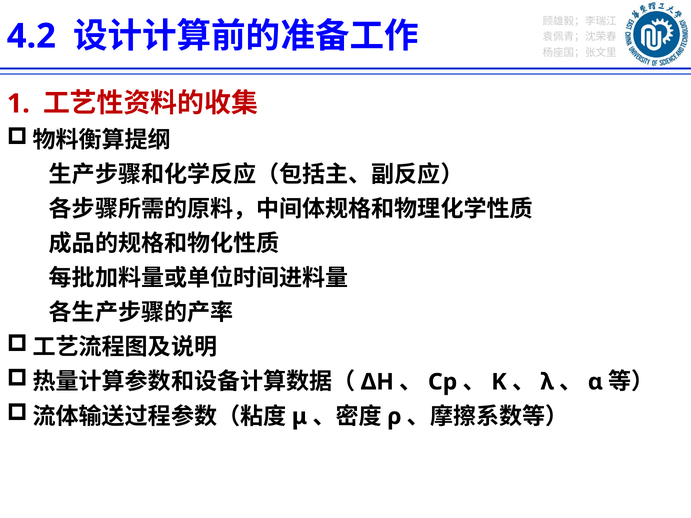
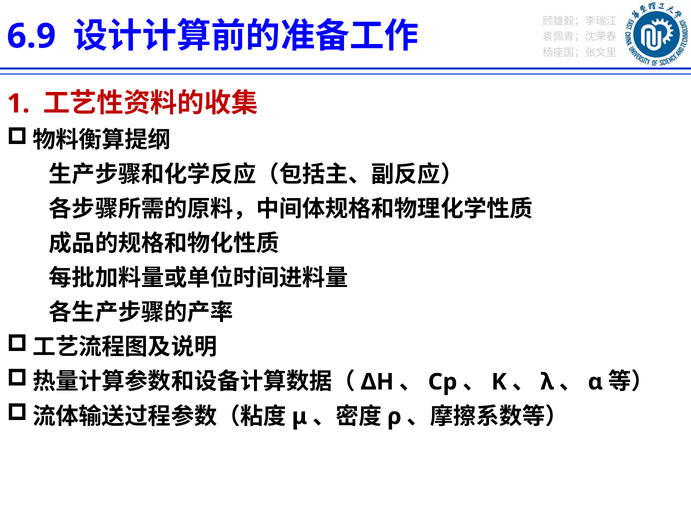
4.2: 4.2 -> 6.9 (31, 36)
